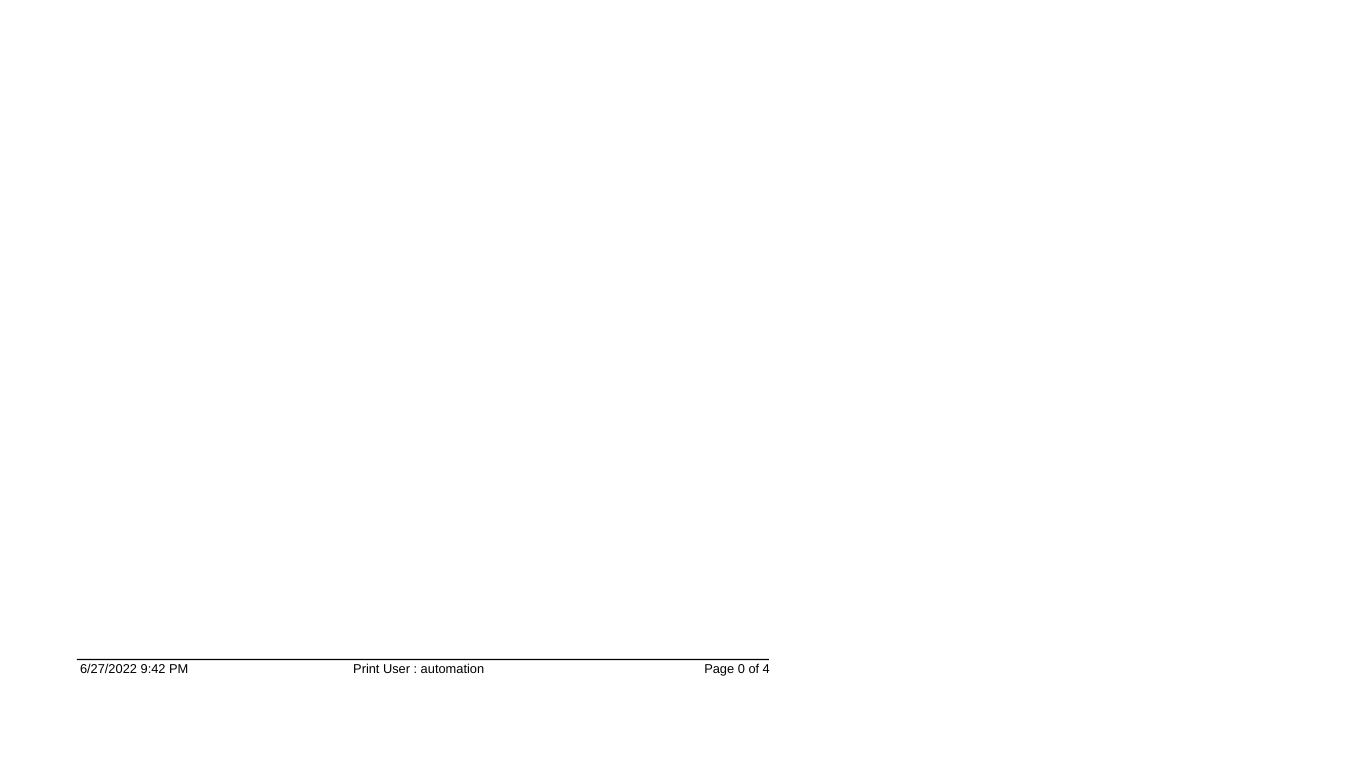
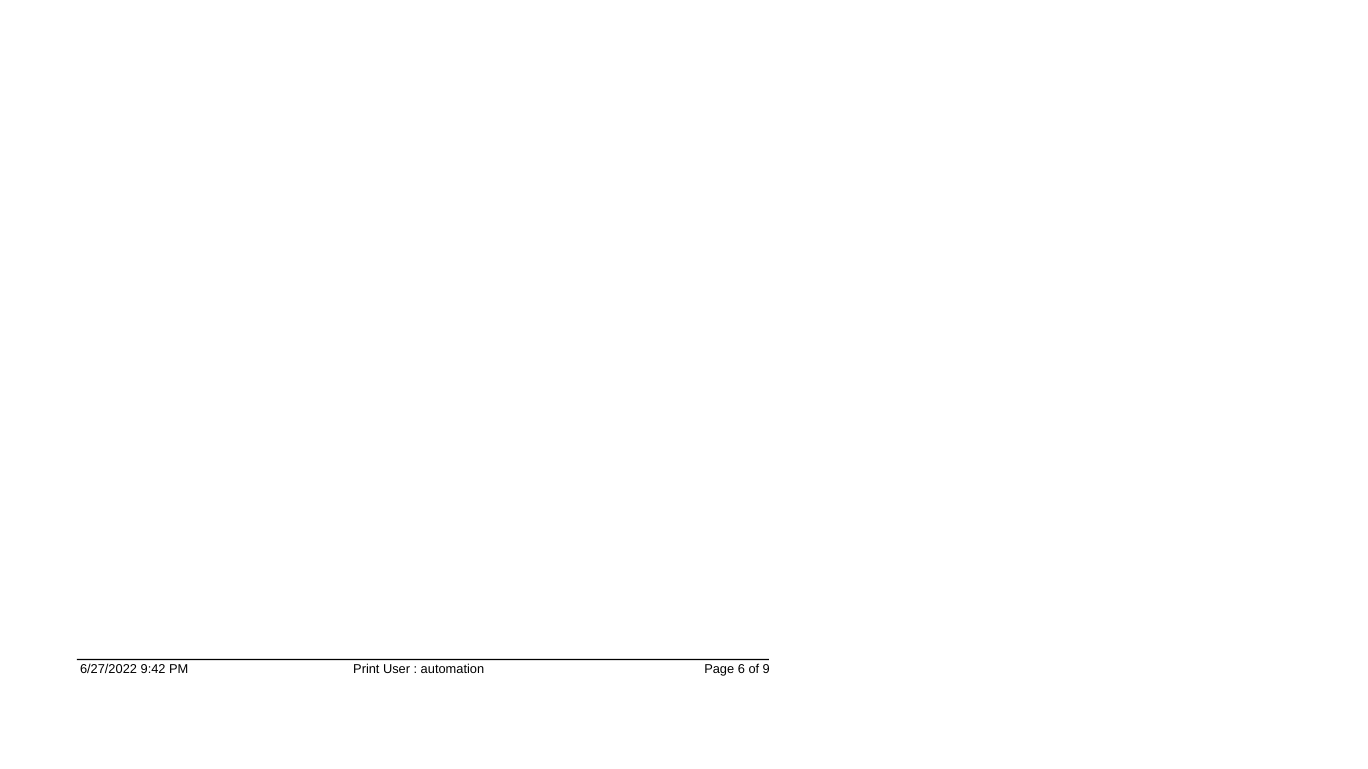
0: 0 -> 6 (741, 670)
4: 4 -> 9 (766, 670)
